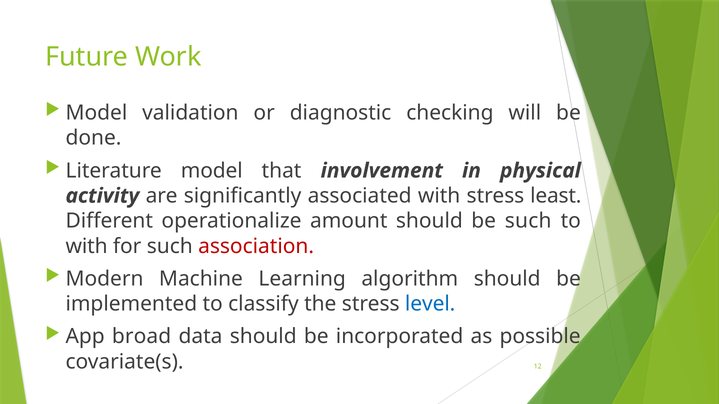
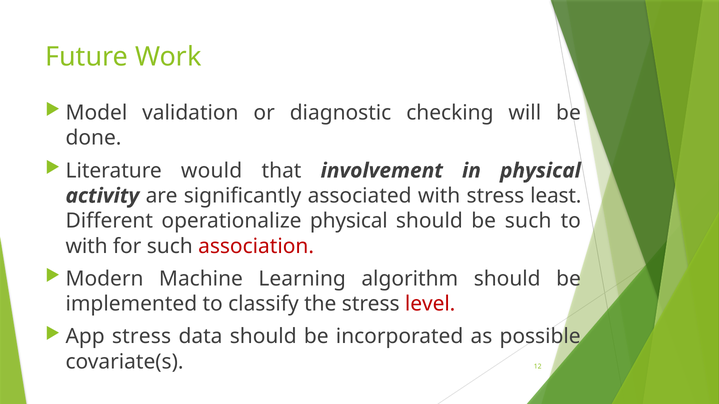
Literature model: model -> would (212, 171)
operationalize amount: amount -> physical (349, 221)
level colour: blue -> red (430, 304)
App broad: broad -> stress (142, 337)
